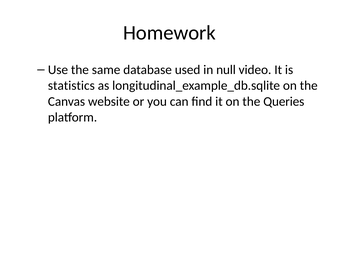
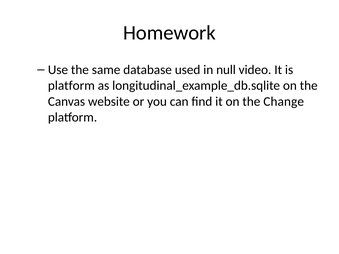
statistics: statistics -> platform (71, 86)
Queries: Queries -> Change (284, 102)
